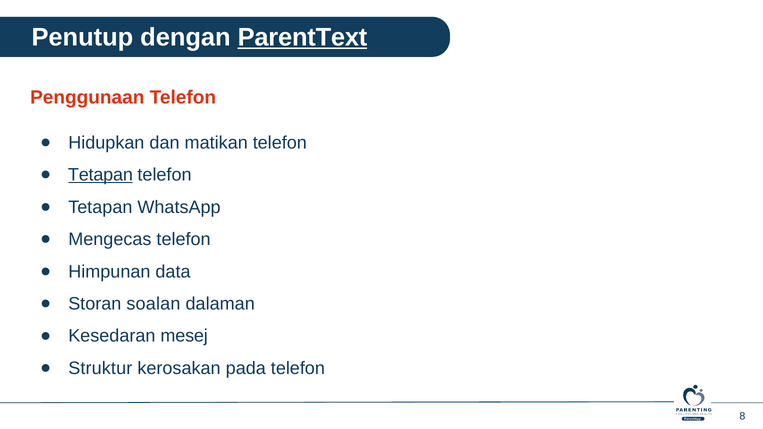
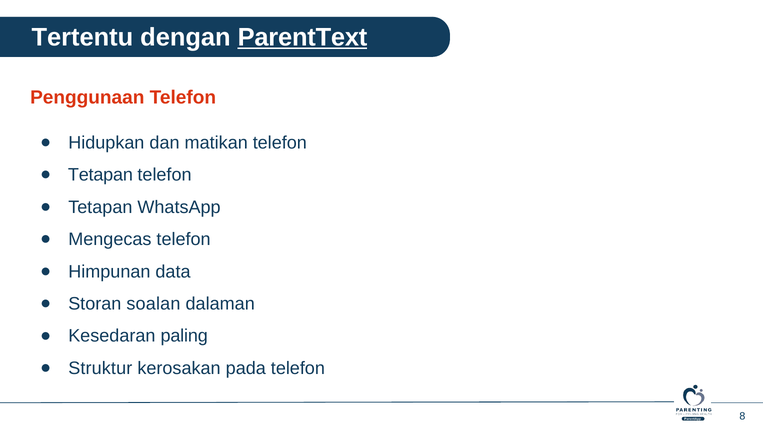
Penutup: Penutup -> Tertentu (82, 37)
Tetapan underline: present -> none (100, 175)
mesej: mesej -> paling (184, 336)
